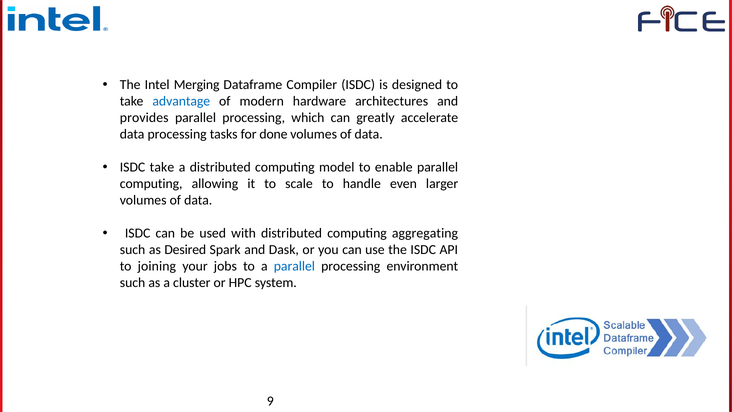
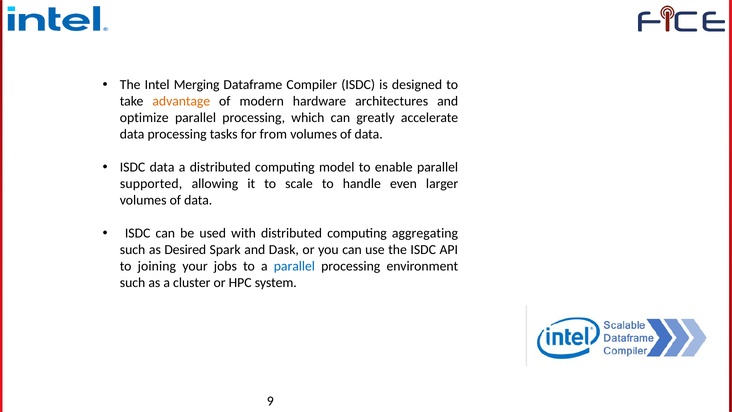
advantage colour: blue -> orange (181, 101)
provides: provides -> optimize (144, 118)
done: done -> from (273, 134)
ISDC take: take -> data (162, 167)
computing: computing -> supported (151, 184)
